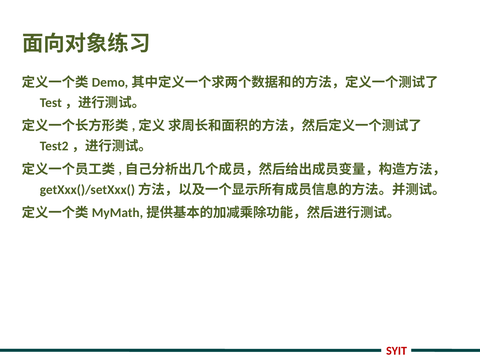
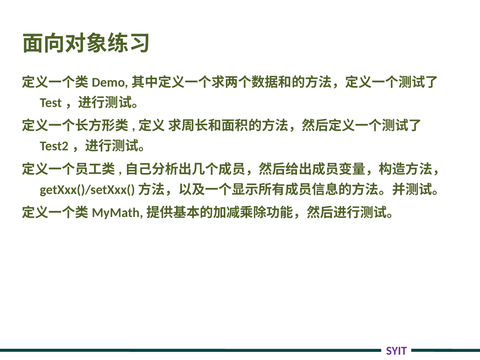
SYIT colour: red -> purple (397, 351)
